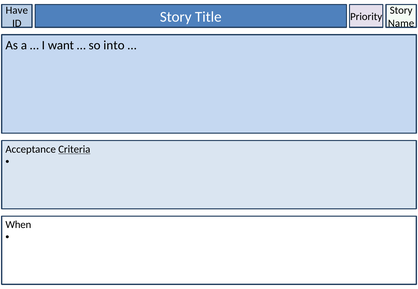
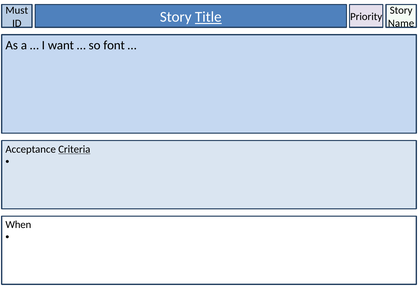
Have: Have -> Must (17, 10)
Title underline: none -> present (208, 17)
into: into -> font (114, 45)
